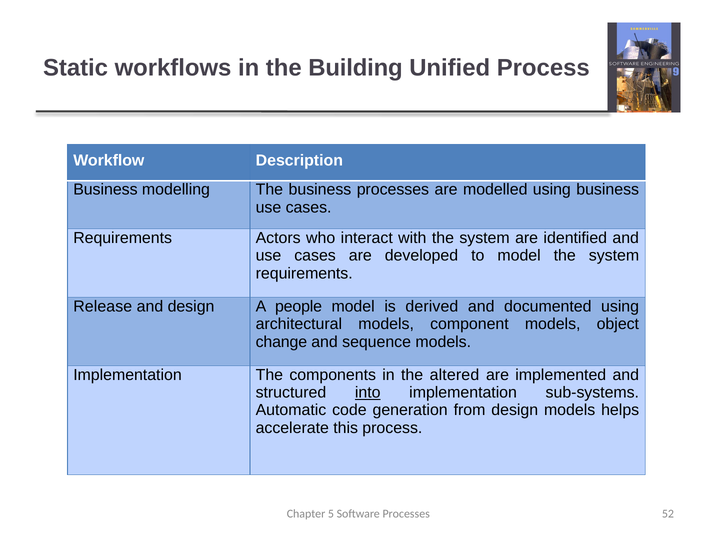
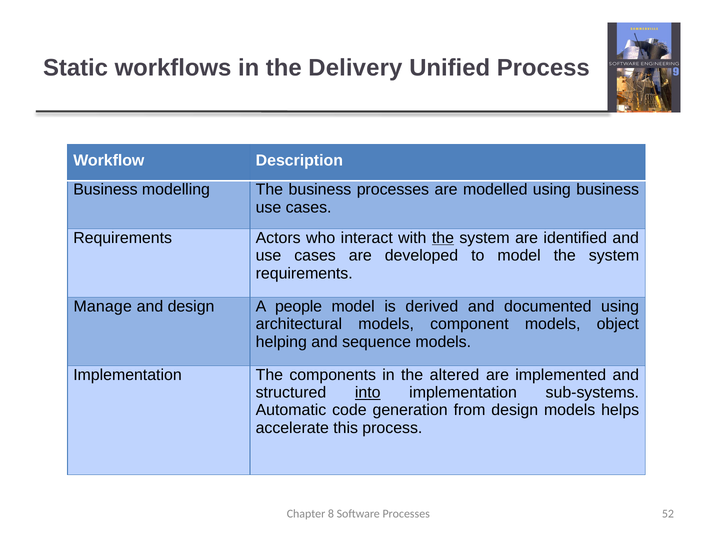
Building: Building -> Delivery (355, 68)
the underline: none -> present (443, 238)
Release: Release -> Manage (103, 306)
change: change -> helping (281, 342)
5: 5 -> 8 (331, 514)
